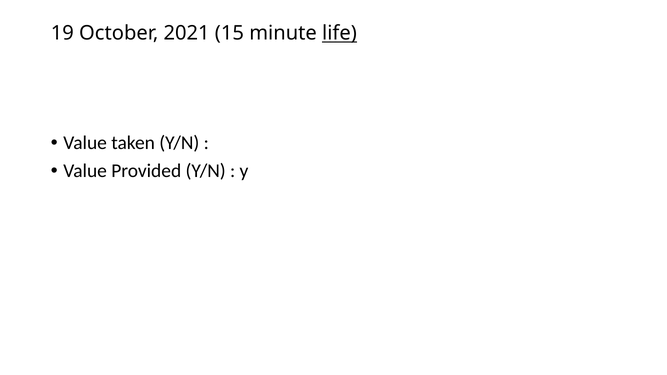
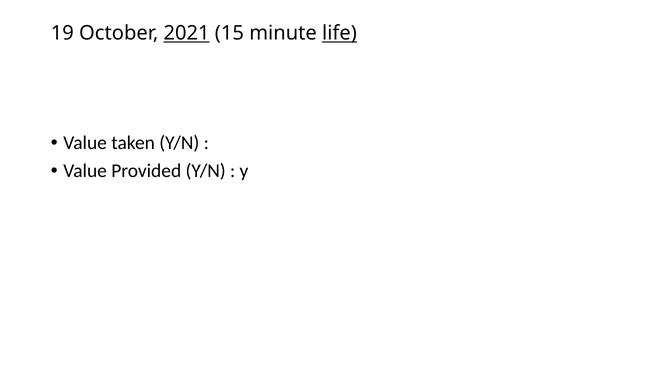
2021 underline: none -> present (187, 33)
